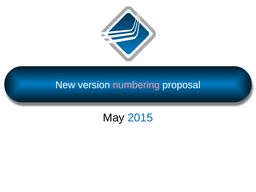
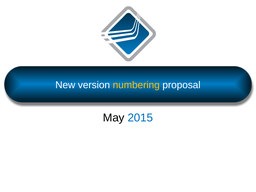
numbering colour: pink -> yellow (136, 85)
